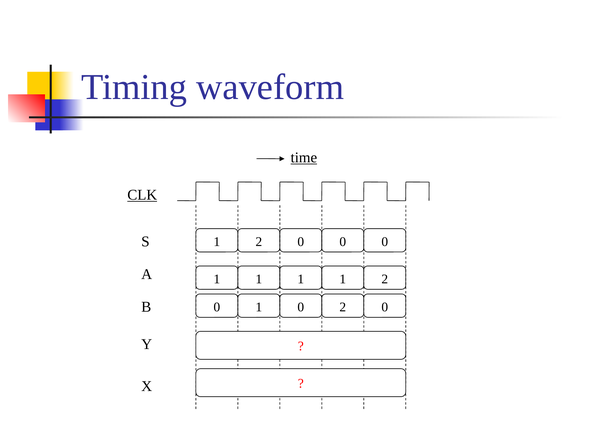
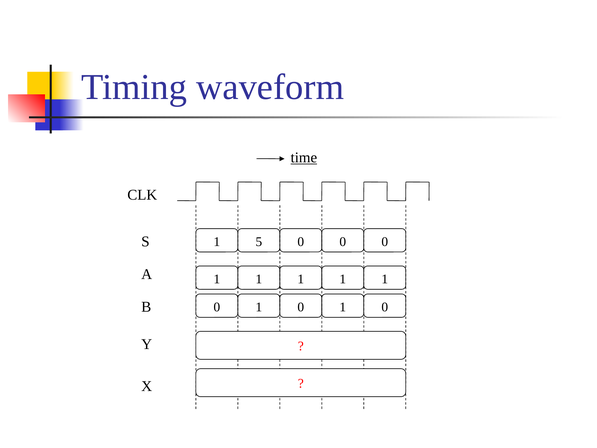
CLK underline: present -> none (142, 195)
2: 2 -> 5 (259, 242)
2: 2 -> 1 (385, 279)
2: 2 -> 1 (343, 307)
